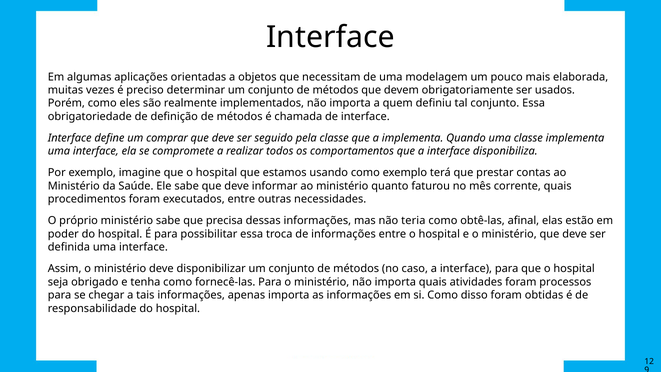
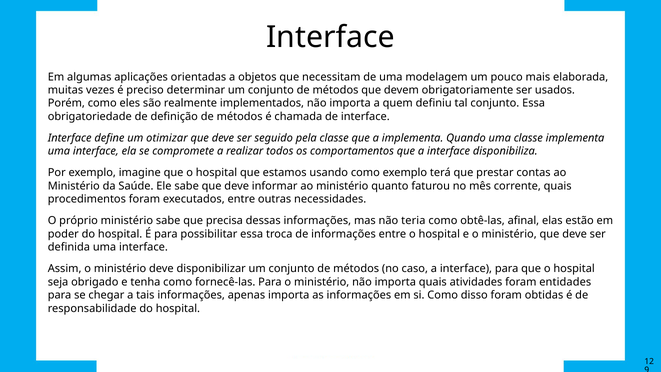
comprar: comprar -> otimizar (167, 138)
processos: processos -> entidades (565, 282)
